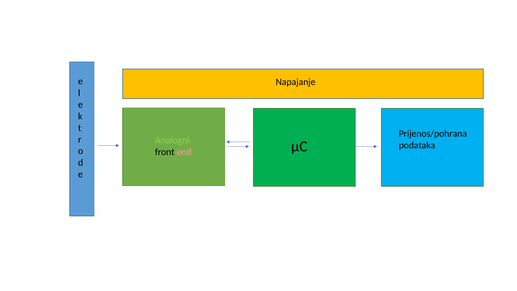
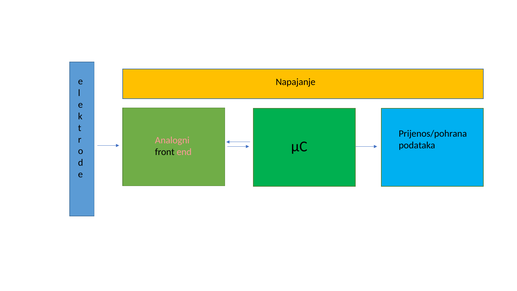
Analogni colour: light green -> pink (172, 140)
